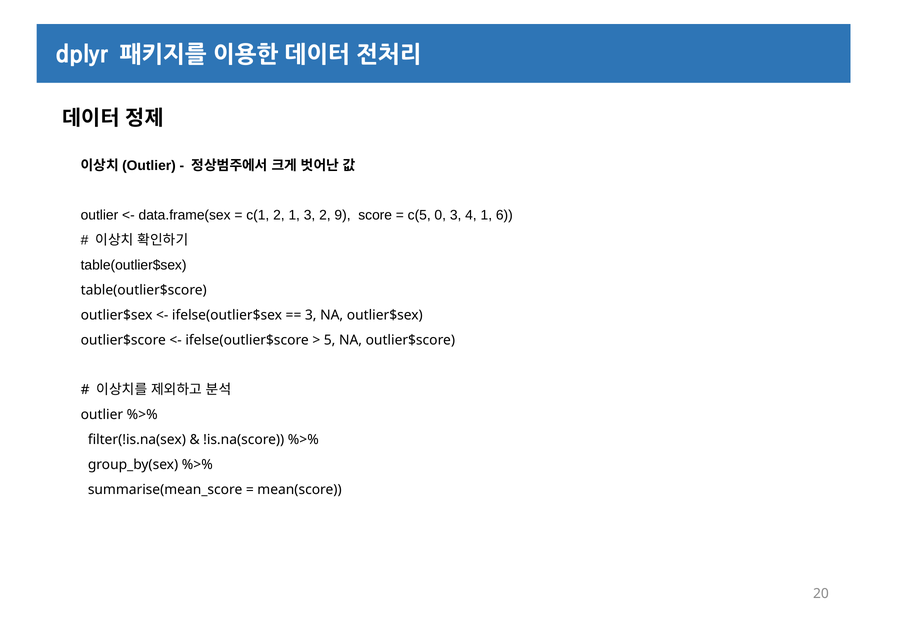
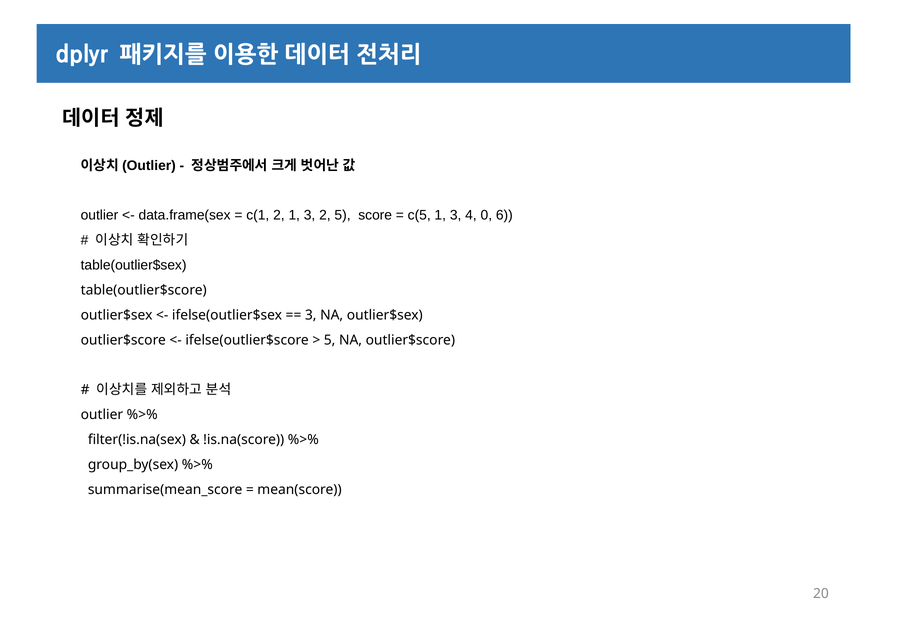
2 9: 9 -> 5 (343, 215)
c(5 0: 0 -> 1 (440, 215)
4 1: 1 -> 0 (486, 215)
